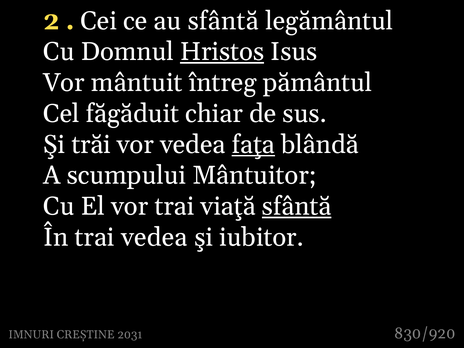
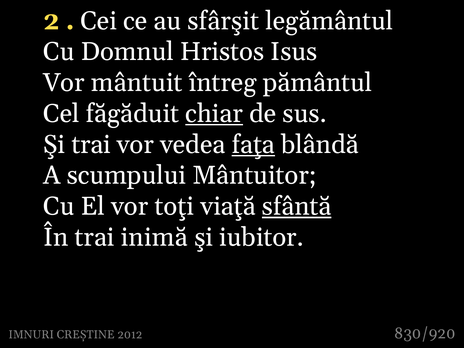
au sfântă: sfântă -> sfârşit (223, 21)
Hristos underline: present -> none (222, 52)
chiar underline: none -> present (214, 114)
Şi trăi: trăi -> trai (91, 145)
vor trai: trai -> toţi (174, 206)
trai vedea: vedea -> inimă (154, 237)
2031: 2031 -> 2012 (130, 335)
